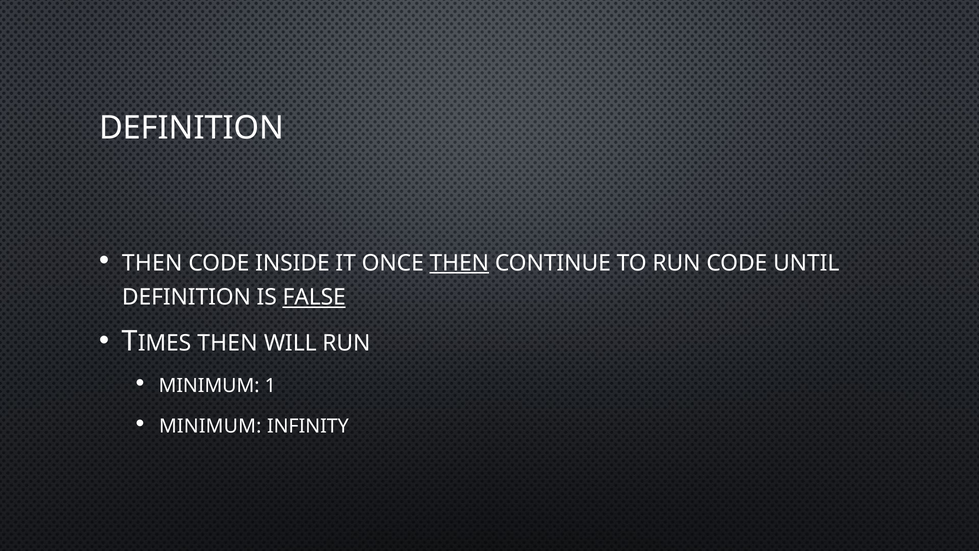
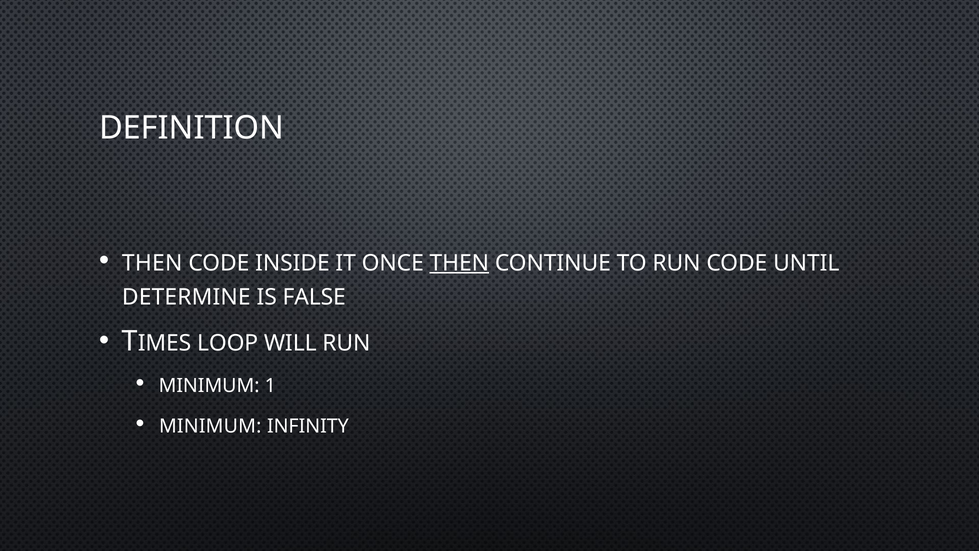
DEFINITION: DEFINITION -> DETERMINE (186, 297)
FALSE underline: present -> none (314, 297)
THEN: THEN -> LOOP (228, 343)
